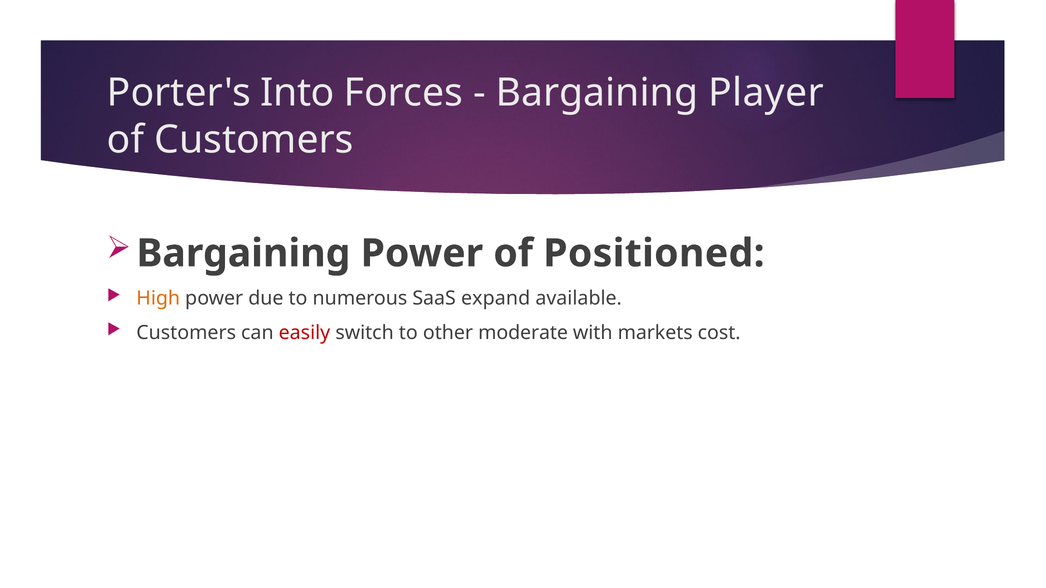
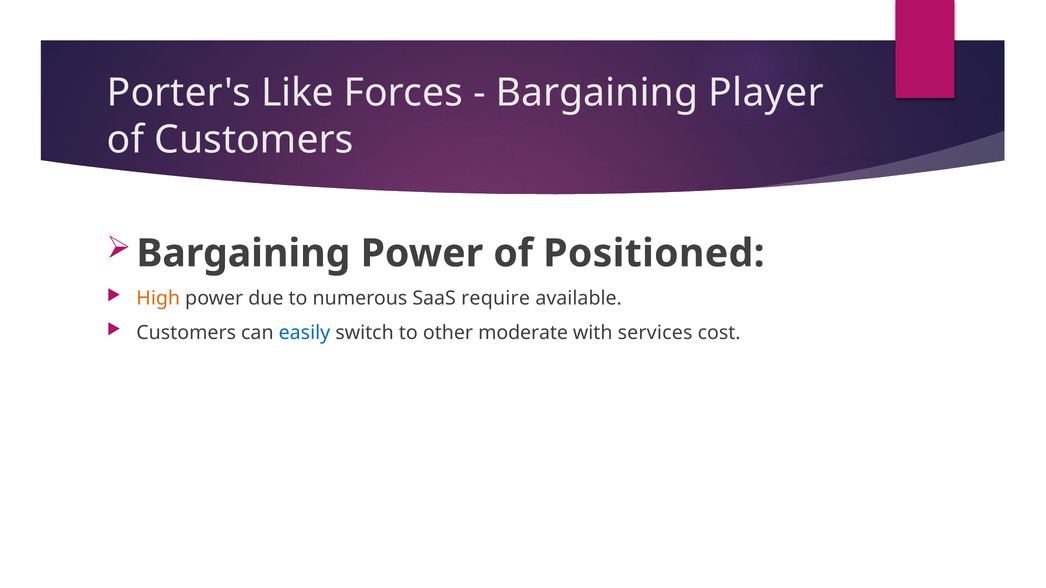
Into: Into -> Like (297, 93)
expand: expand -> require (496, 298)
easily colour: red -> blue (304, 333)
markets: markets -> services (655, 333)
